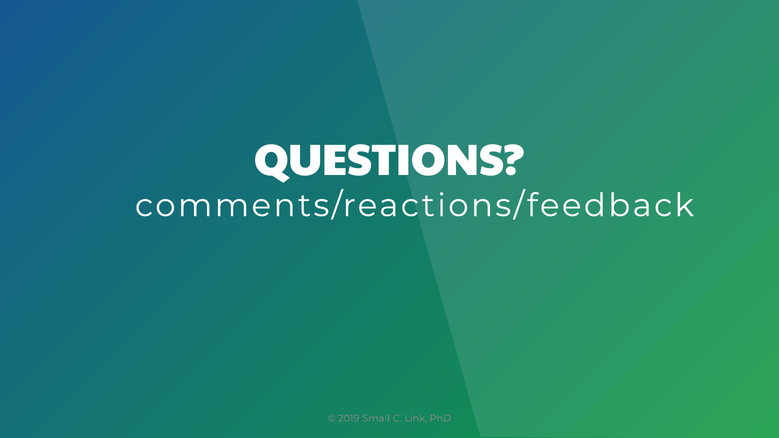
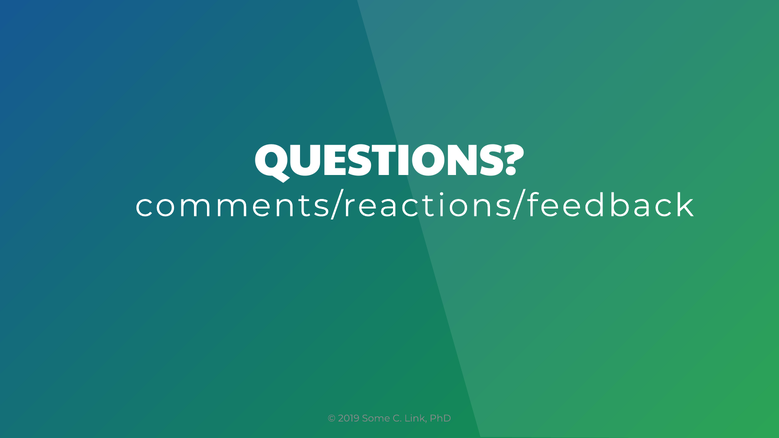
Small: Small -> Some (376, 418)
